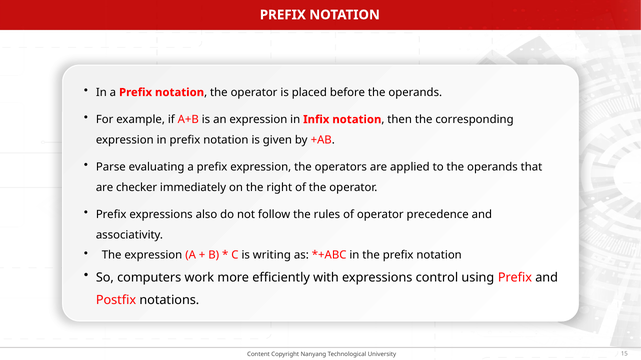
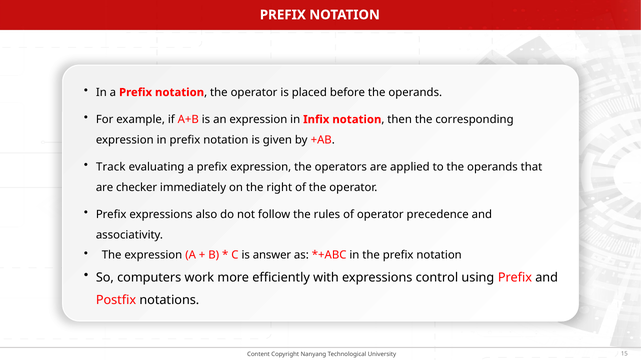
Parse: Parse -> Track (111, 167)
writing: writing -> answer (272, 256)
